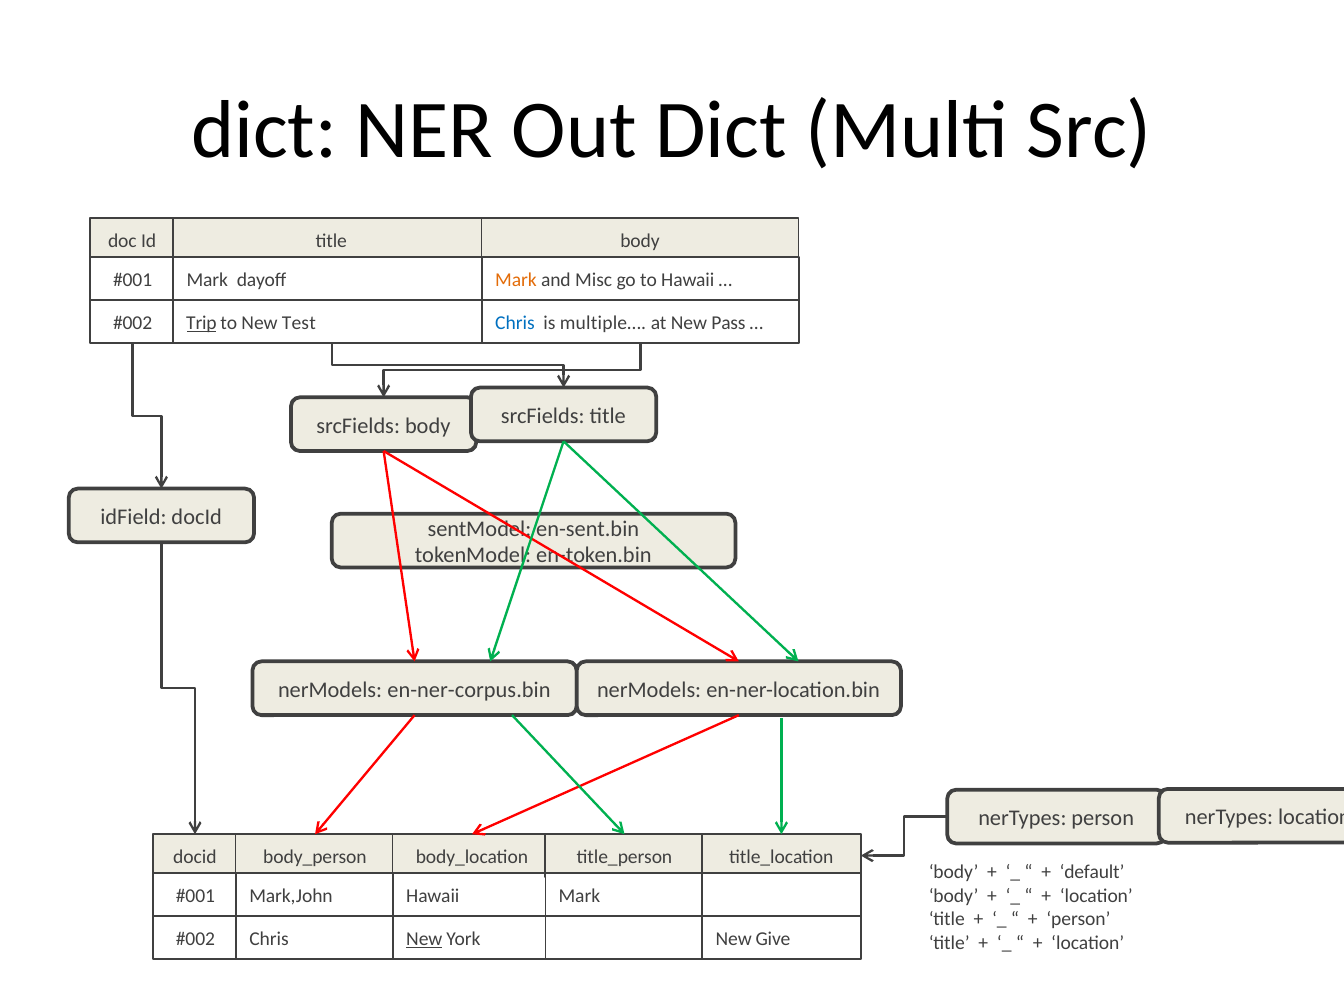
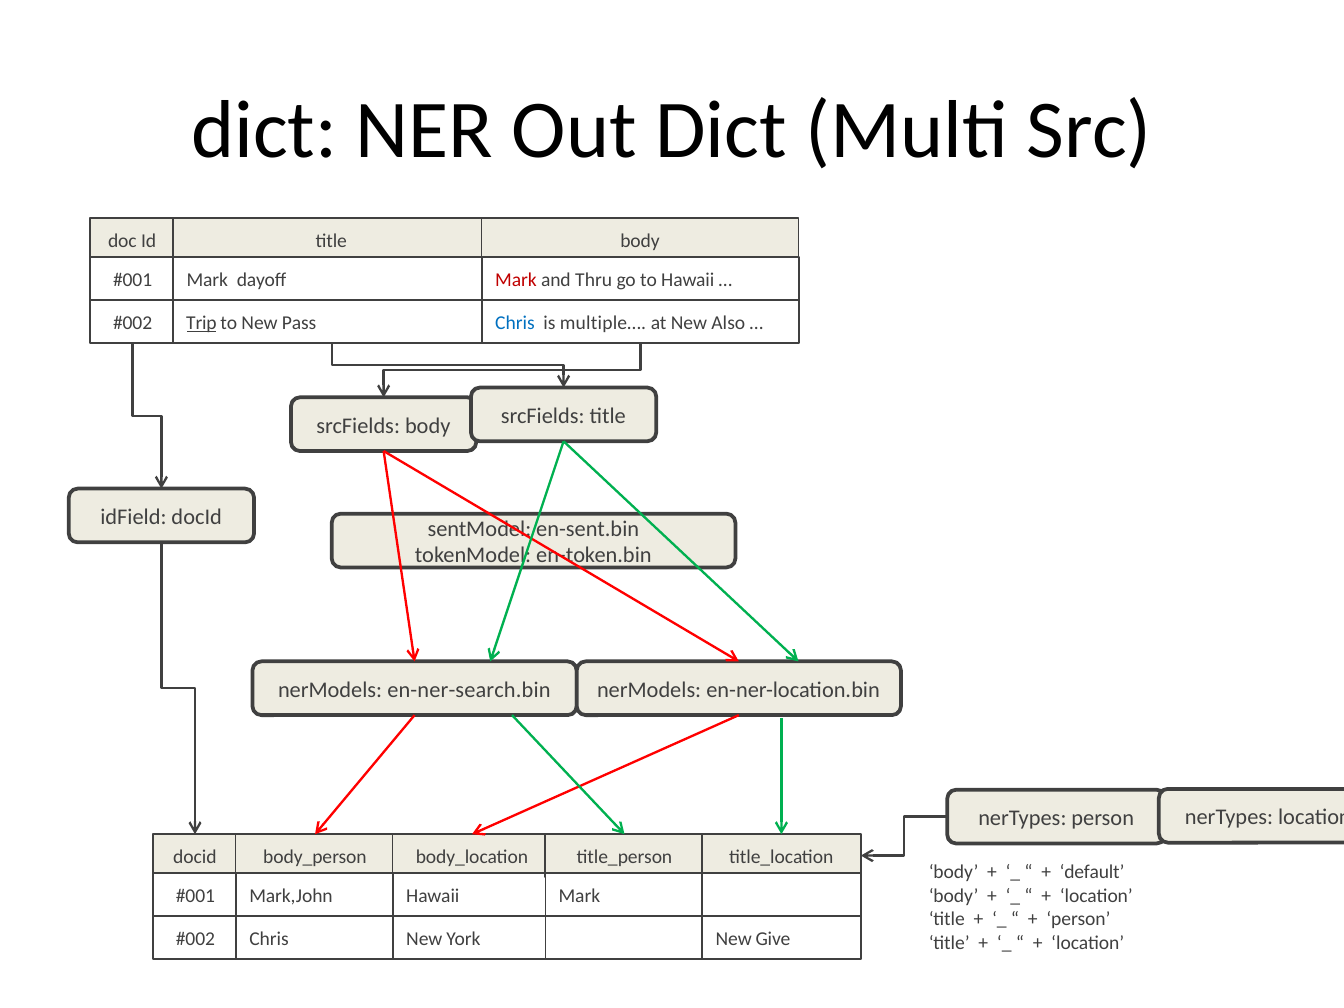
Mark colour: orange -> red (516, 280)
Misc: Misc -> Thru (594, 280)
Test: Test -> Pass (299, 323)
Pass: Pass -> Also (728, 323)
en-ner-corpus.bin: en-ner-corpus.bin -> en-ner-search.bin (469, 690)
New underline: present -> none (424, 939)
